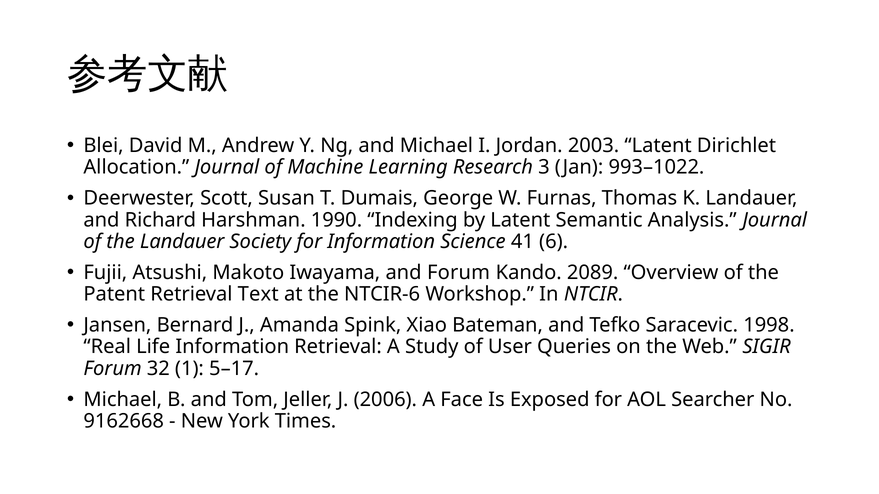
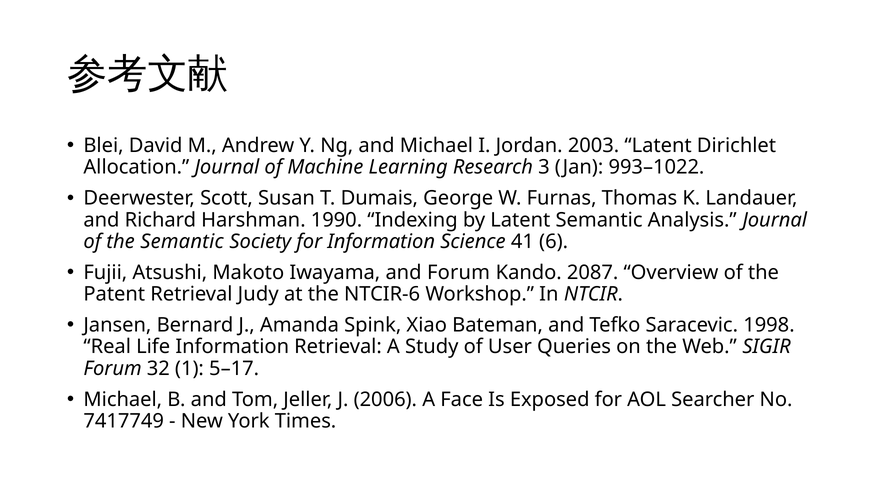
the Landauer: Landauer -> Semantic (182, 242)
2089: 2089 -> 2087 (593, 273)
Text: Text -> Judy (258, 294)
9162668: 9162668 -> 7417749 (124, 422)
